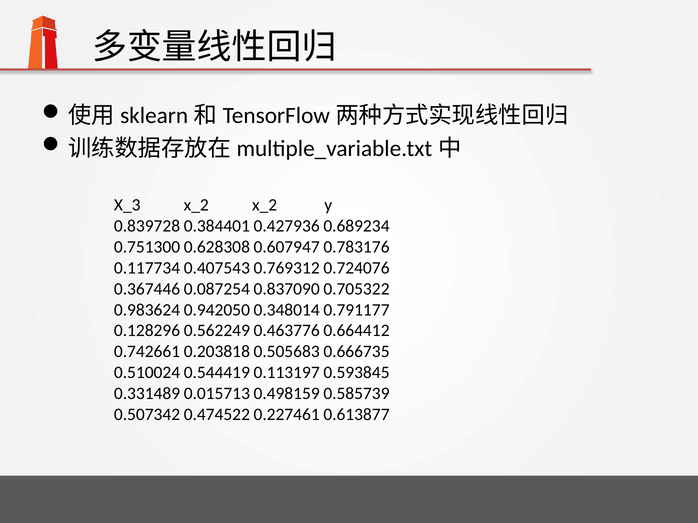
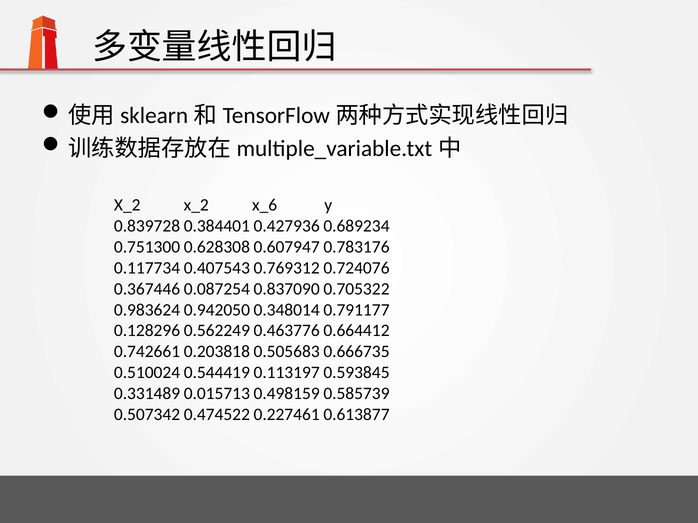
X_3: X_3 -> X_2 (127, 205)
x_2 x_2: x_2 -> x_6 (265, 205)
